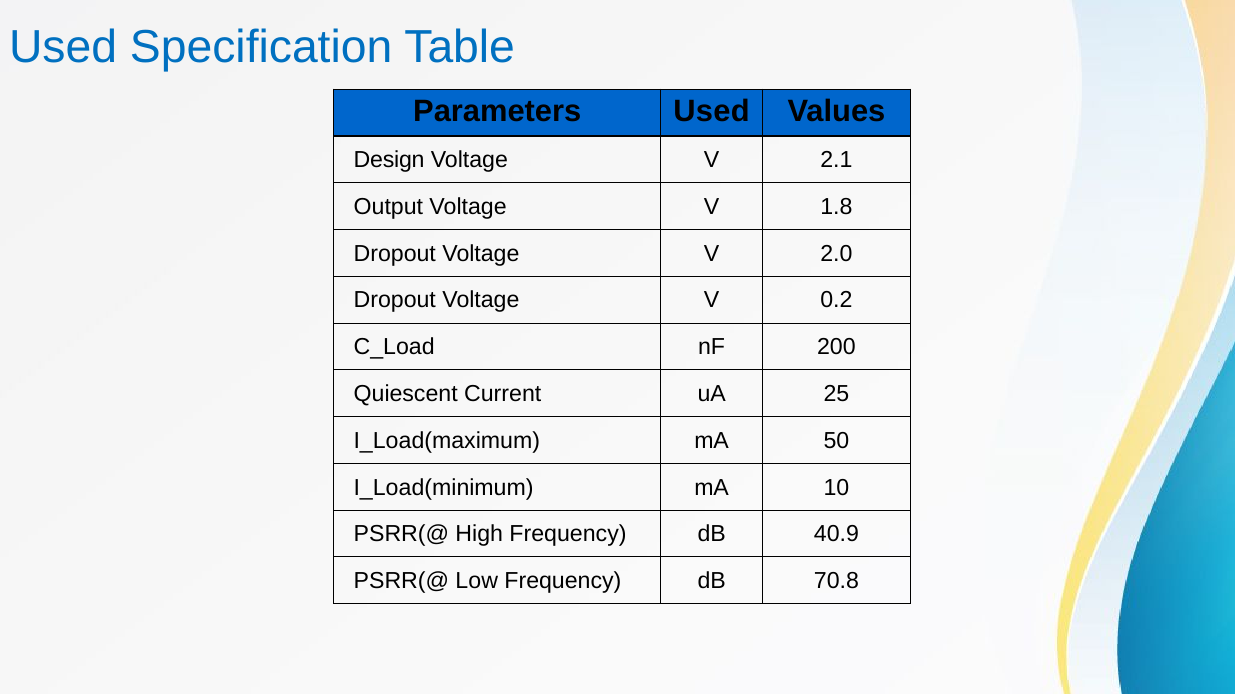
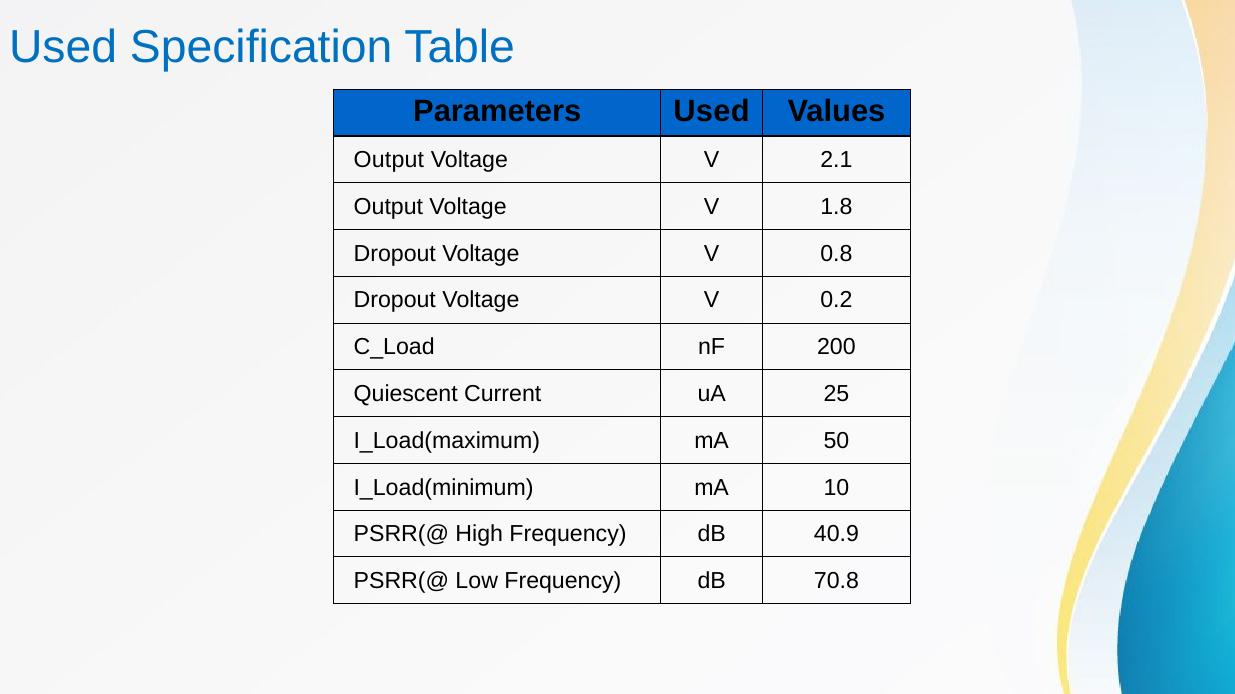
Design: Design -> Output (389, 160)
2.0: 2.0 -> 0.8 (836, 254)
